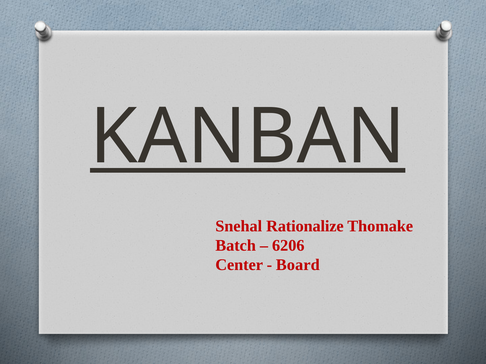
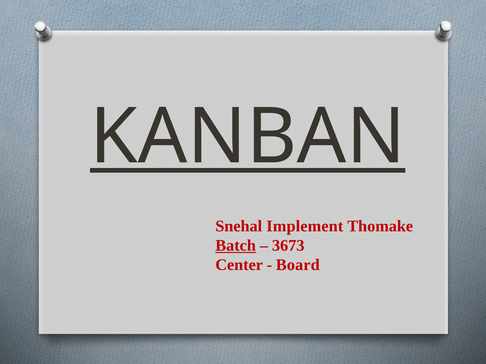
Rationalize: Rationalize -> Implement (305, 226)
Batch underline: none -> present (236, 246)
6206: 6206 -> 3673 (288, 246)
